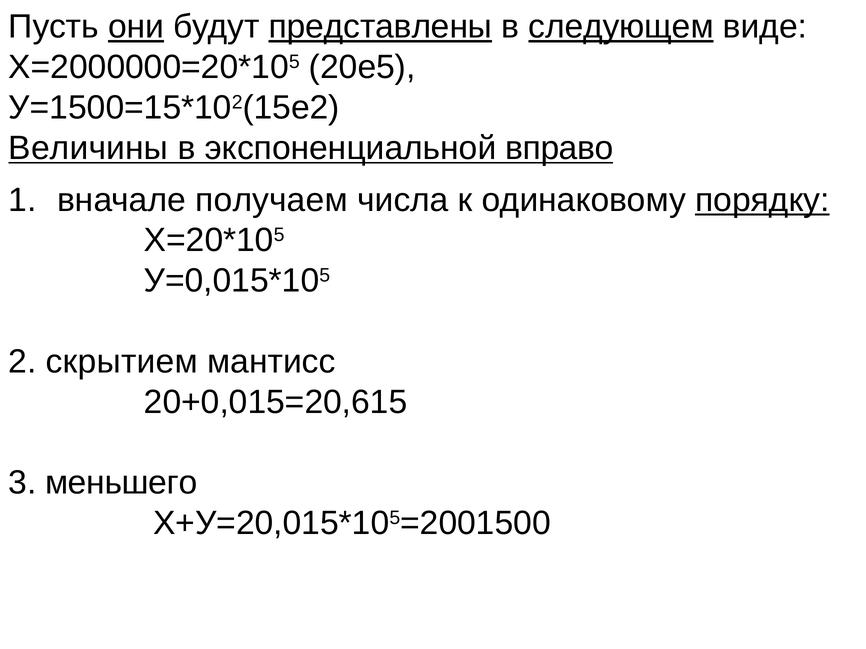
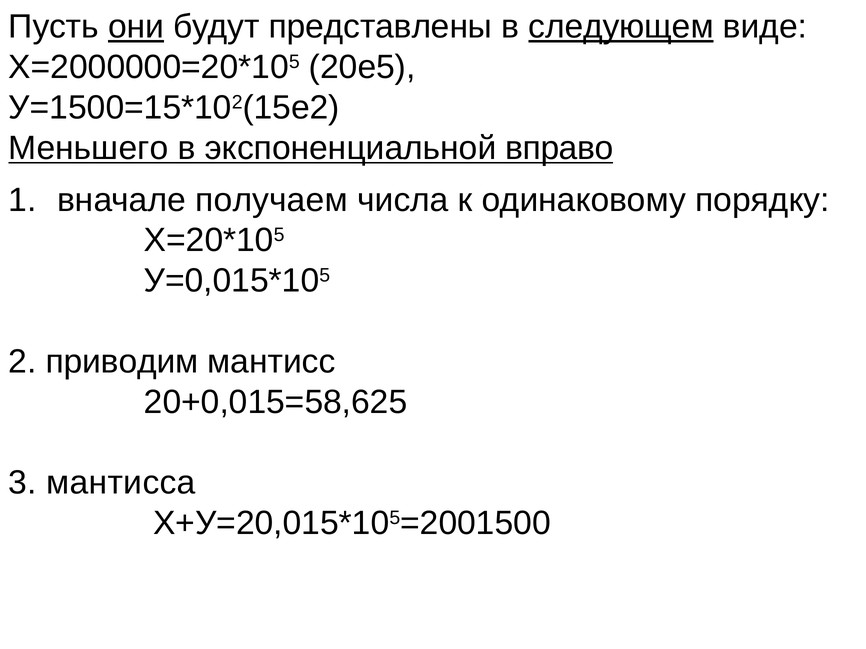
представлены underline: present -> none (380, 27)
Величины: Величины -> Меньшего (88, 148)
порядку underline: present -> none (762, 200)
скрытием: скрытием -> приводим (122, 362)
20+0,015=20,615: 20+0,015=20,615 -> 20+0,015=58,625 (276, 402)
меньшего: меньшего -> мантисса (121, 483)
